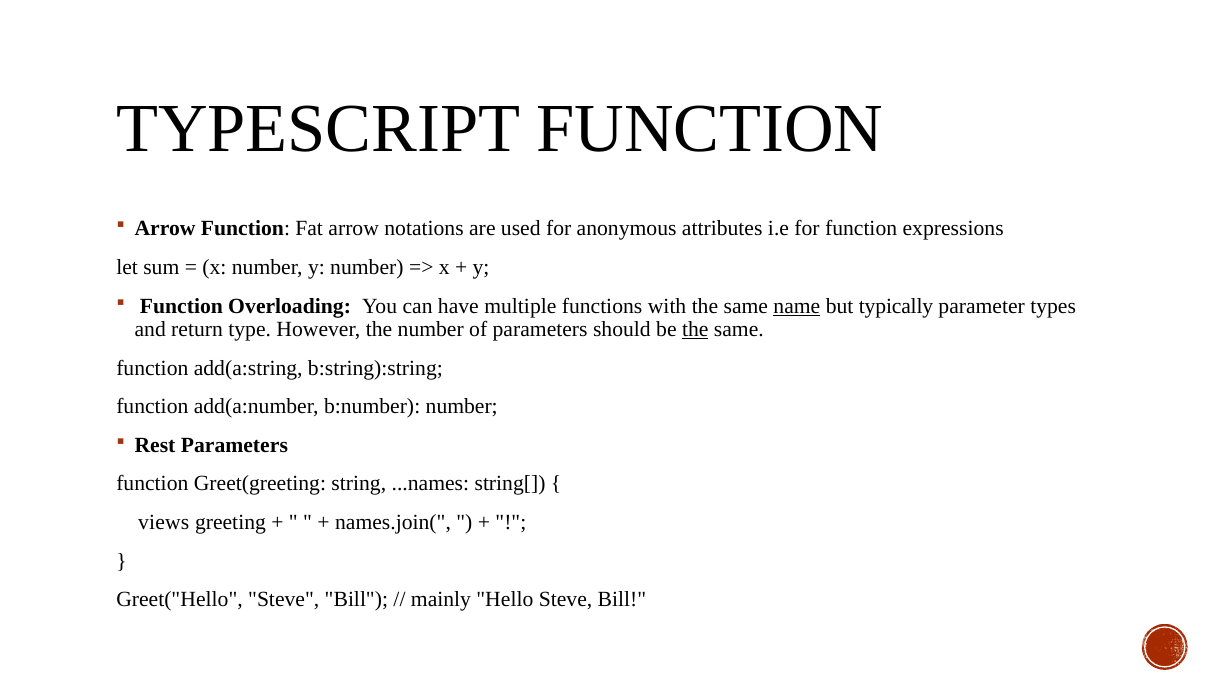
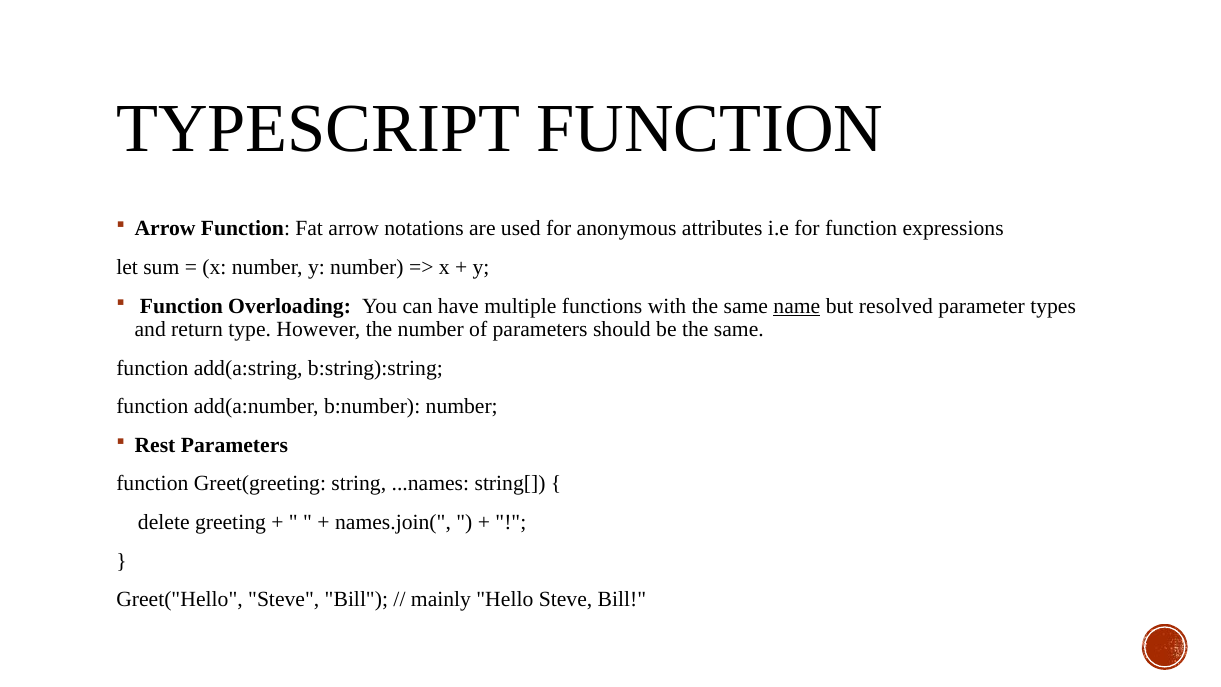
typically: typically -> resolved (896, 306)
the underline: present -> none (695, 329)
views: views -> delete (164, 522)
